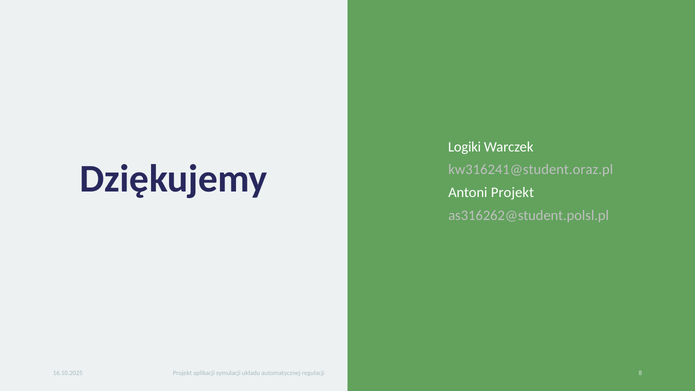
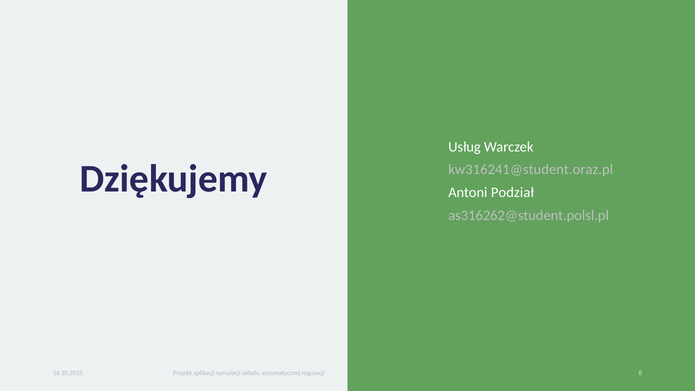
Logiki: Logiki -> Usług (465, 147)
Antoni Projekt: Projekt -> Podział (512, 193)
